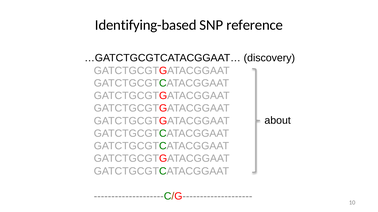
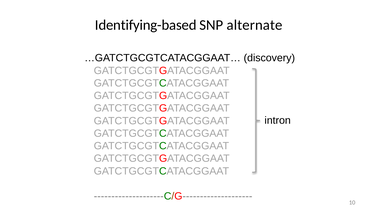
reference: reference -> alternate (255, 25)
about: about -> intron (278, 121)
